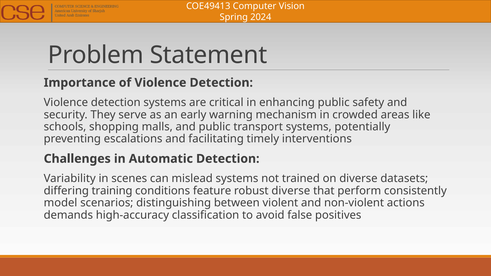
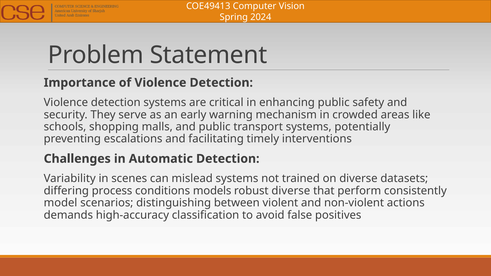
training: training -> process (112, 191)
feature: feature -> models (212, 191)
